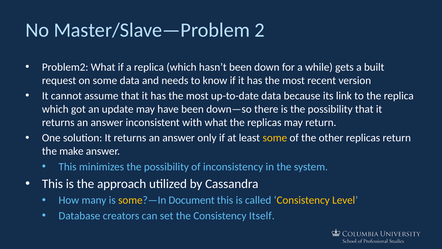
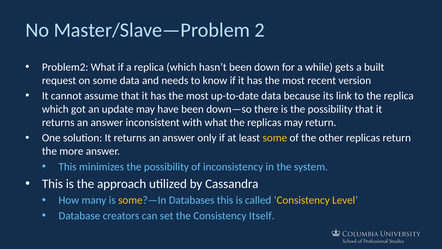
make: make -> more (71, 151)
Document: Document -> Databases (192, 200)
